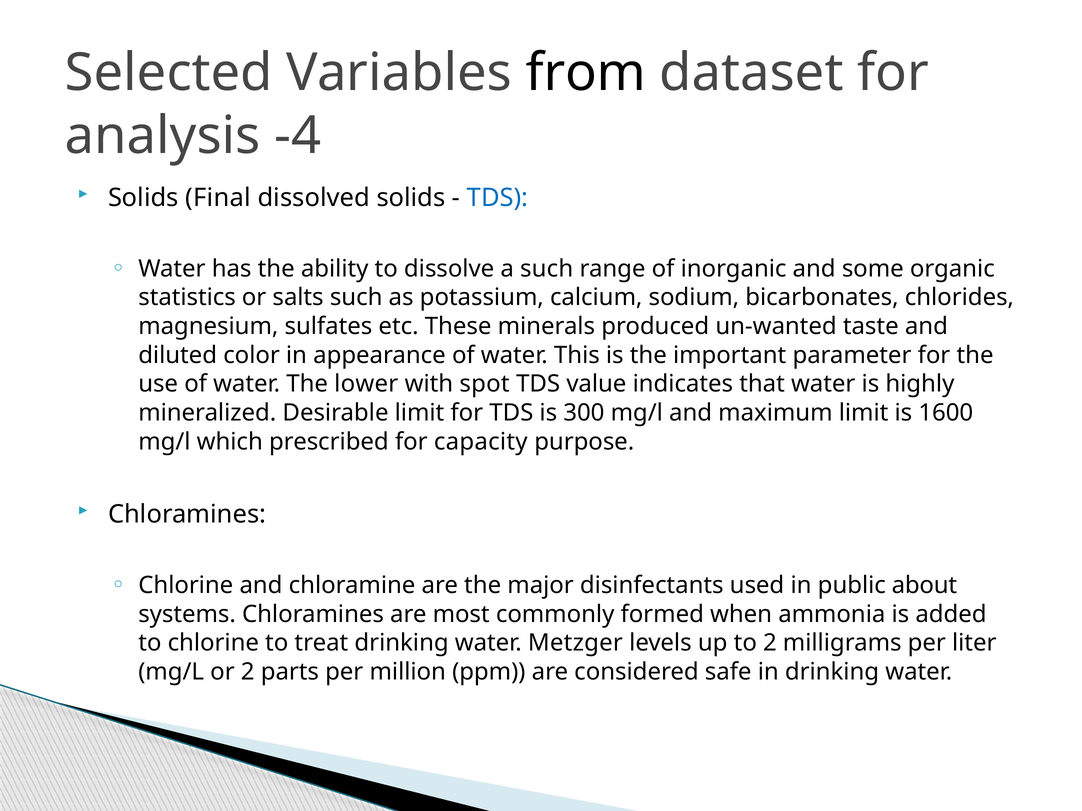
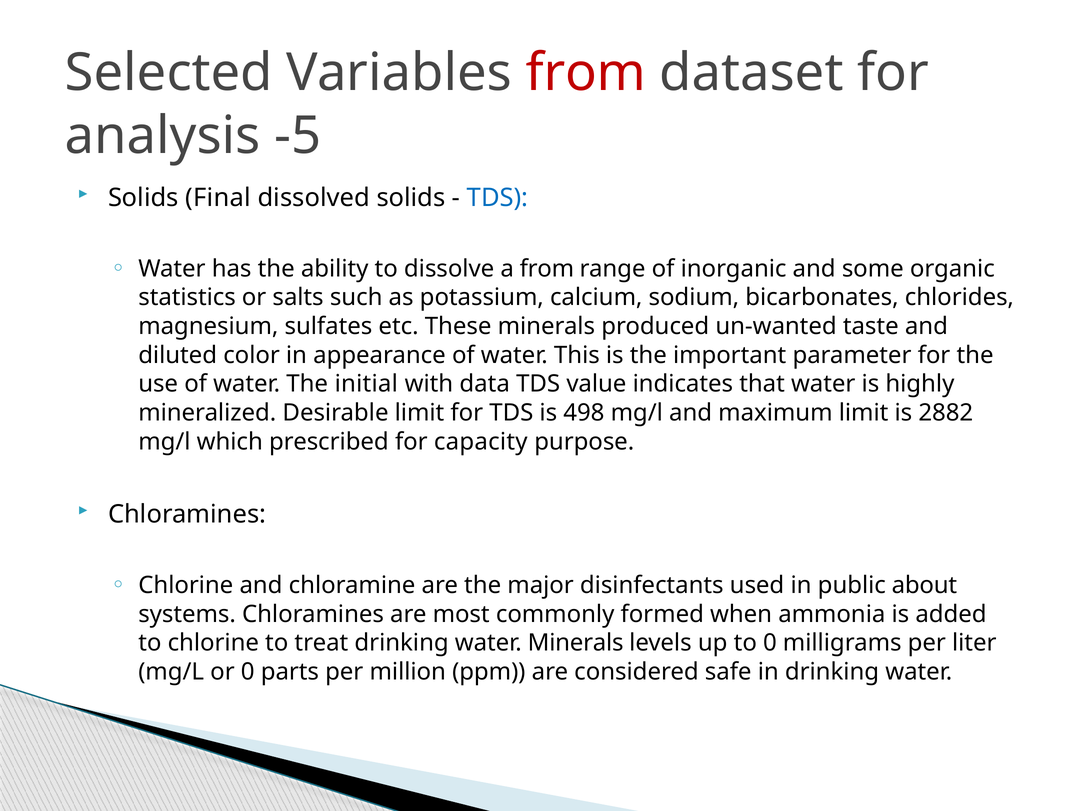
from colour: black -> red (586, 73)
-4: -4 -> -5 (298, 136)
a such: such -> from (547, 269)
lower: lower -> initial (366, 384)
spot: spot -> data (485, 384)
300: 300 -> 498 (584, 413)
1600: 1600 -> 2882 (946, 413)
water Metzger: Metzger -> Minerals (576, 643)
to 2: 2 -> 0 (770, 643)
or 2: 2 -> 0 (248, 672)
